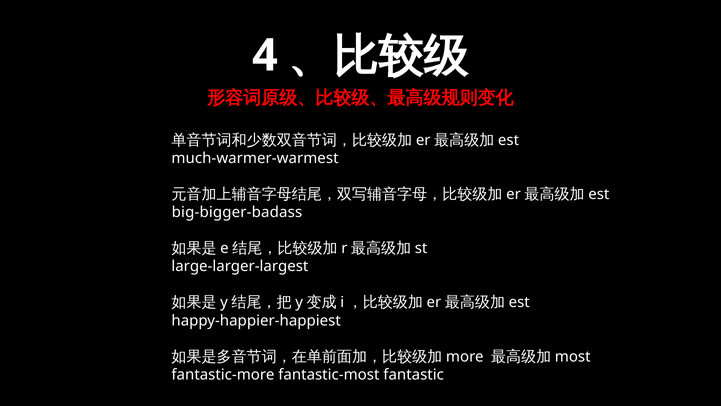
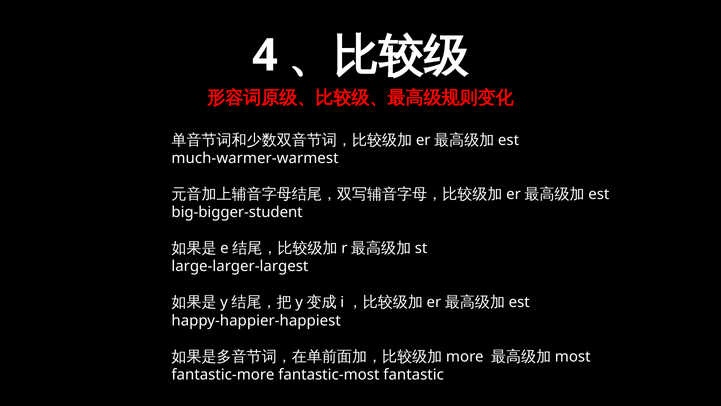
big-bigger-badass: big-bigger-badass -> big-bigger-student (237, 212)
